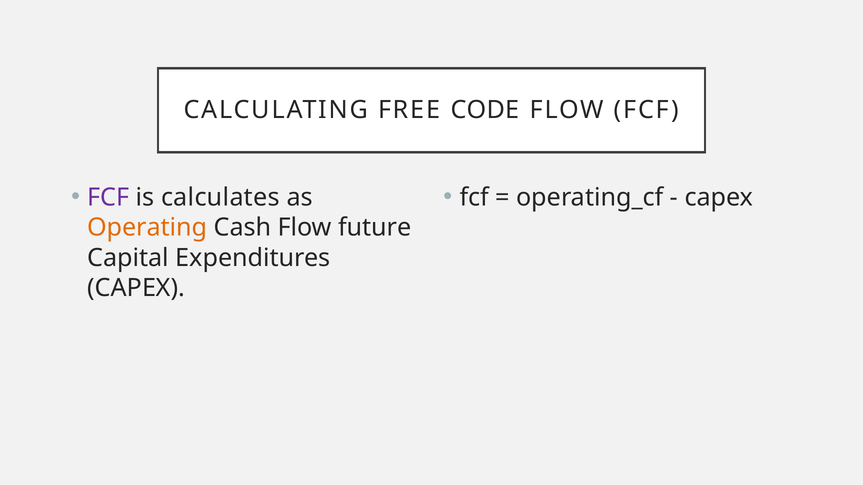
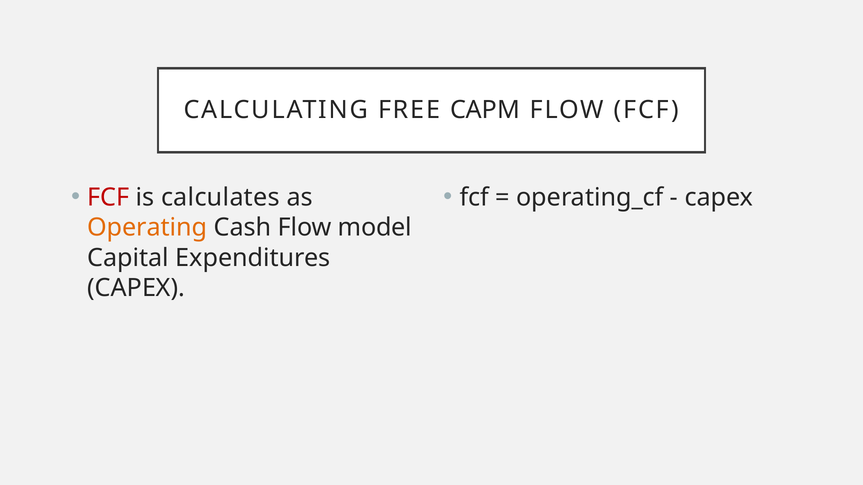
CODE: CODE -> CAPM (485, 110)
FCF colour: purple -> red (108, 198)
future: future -> model (375, 228)
